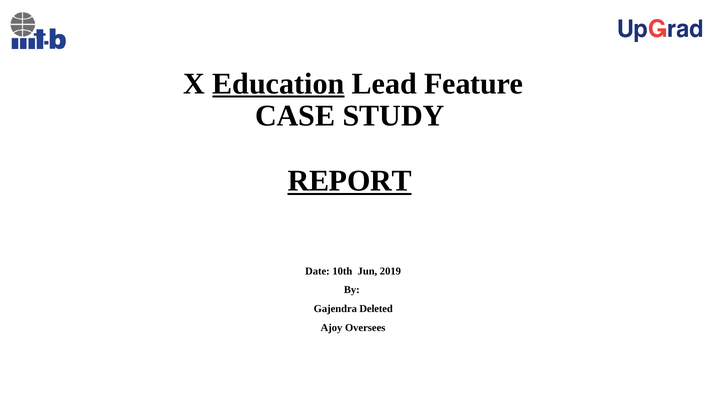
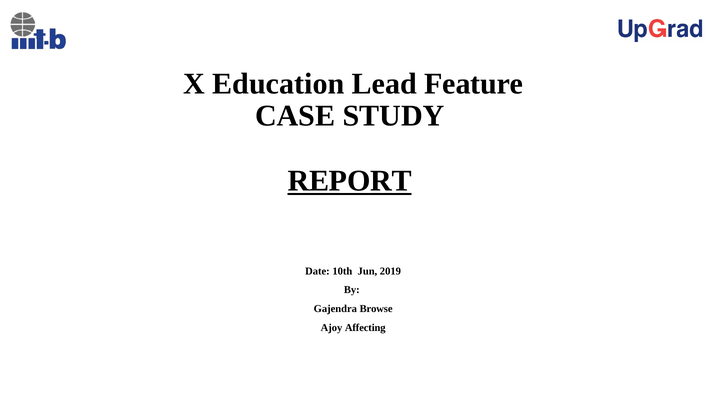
Education underline: present -> none (278, 84)
Deleted: Deleted -> Browse (376, 309)
Oversees: Oversees -> Affecting (365, 328)
